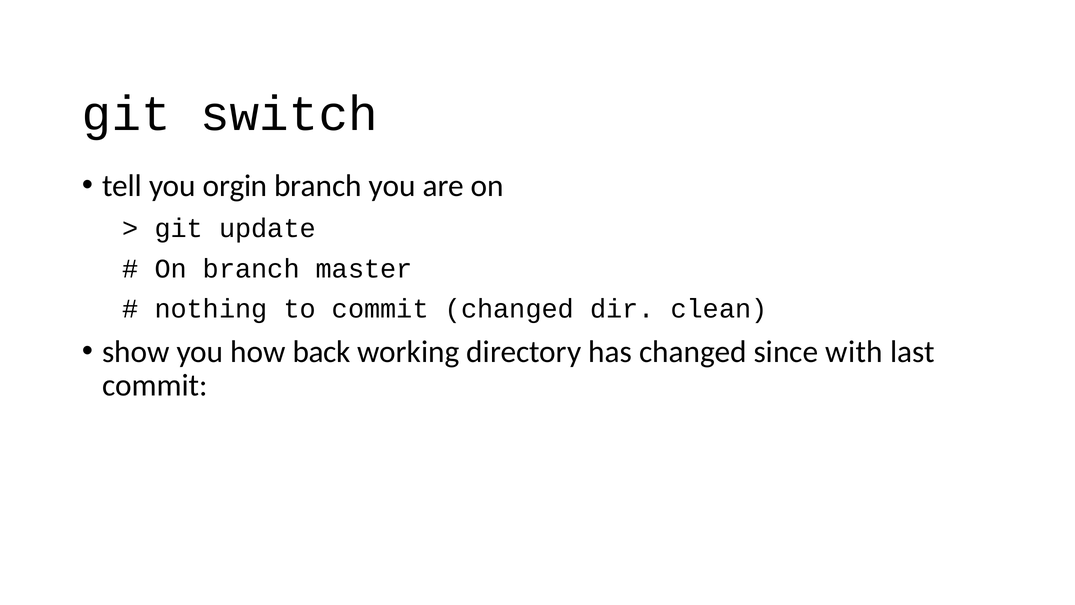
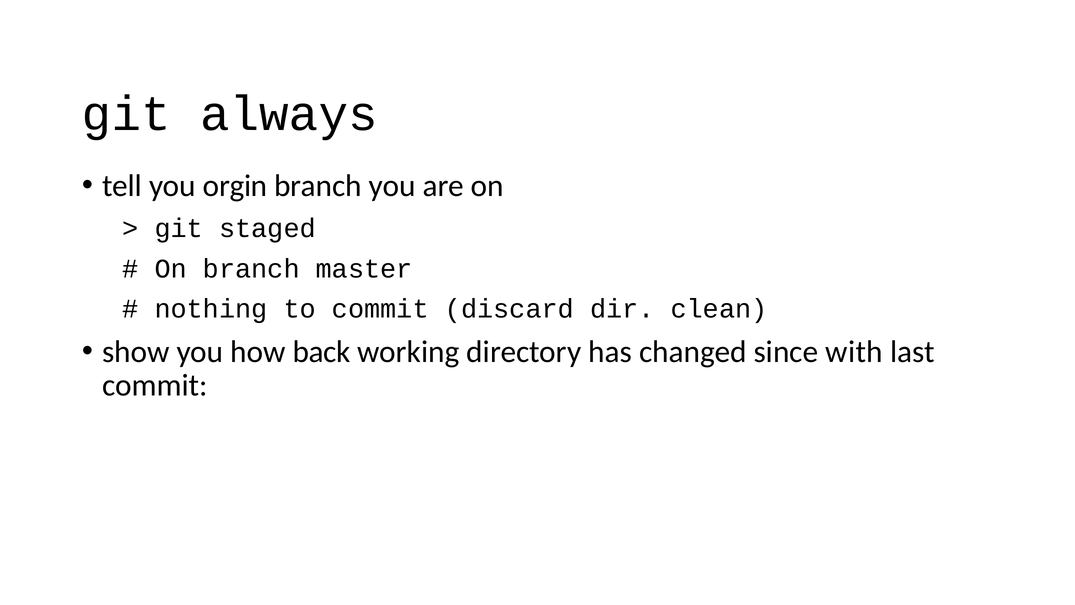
switch: switch -> always (289, 114)
update: update -> staged (267, 228)
commit changed: changed -> discard (509, 309)
